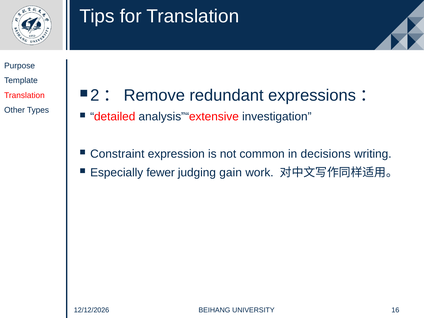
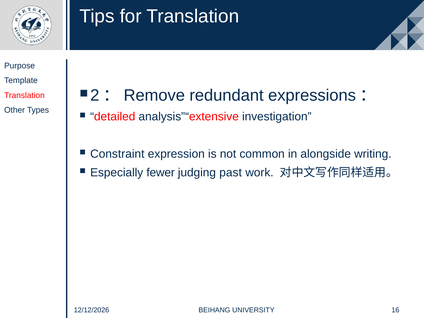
decisions: decisions -> alongside (326, 154)
gain: gain -> past (231, 173)
